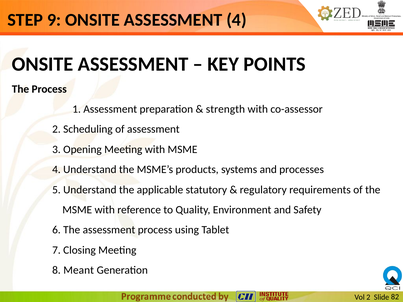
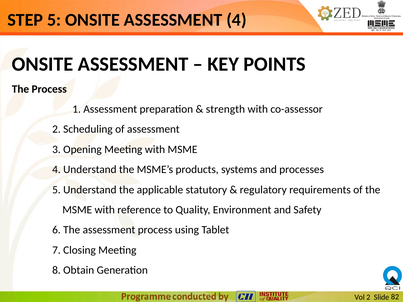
STEP 9: 9 -> 5 (54, 20)
Meant: Meant -> Obtain (79, 270)
